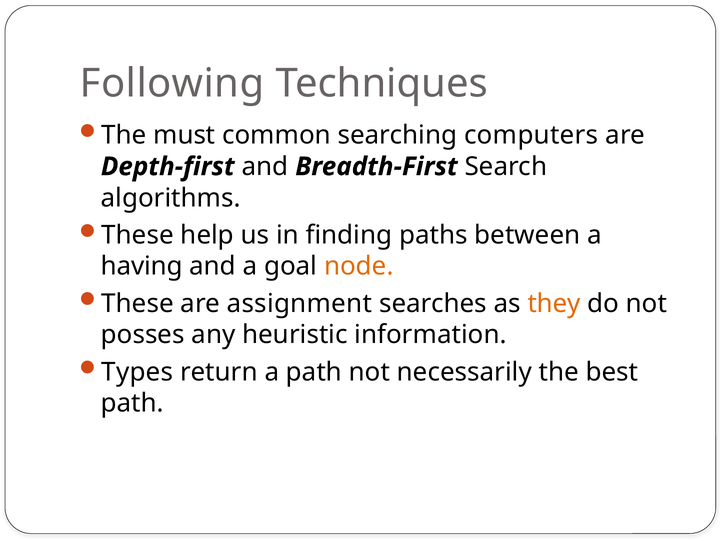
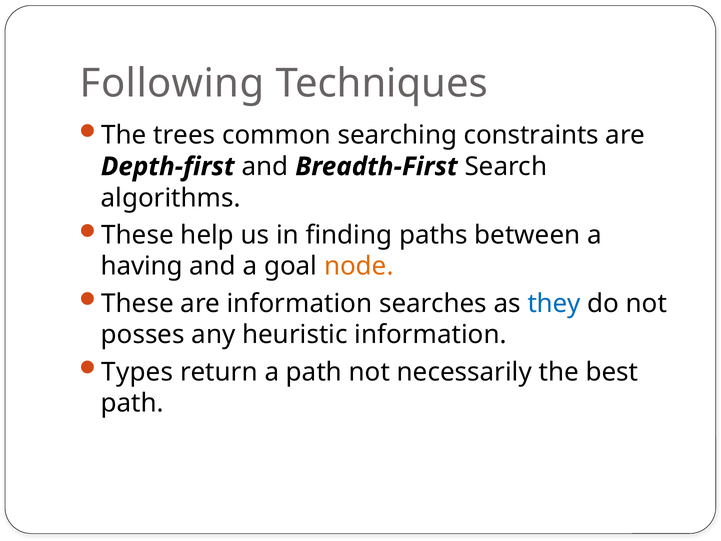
must: must -> trees (184, 135)
computers: computers -> constraints (531, 135)
are assignment: assignment -> information (299, 303)
they colour: orange -> blue (554, 303)
